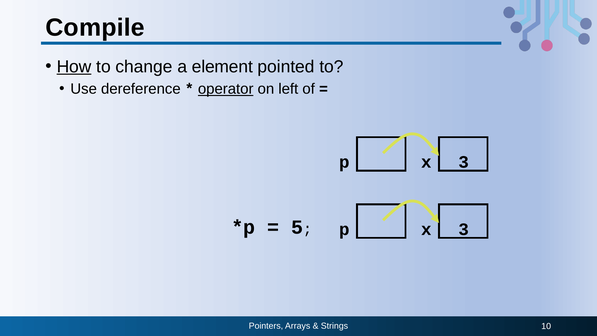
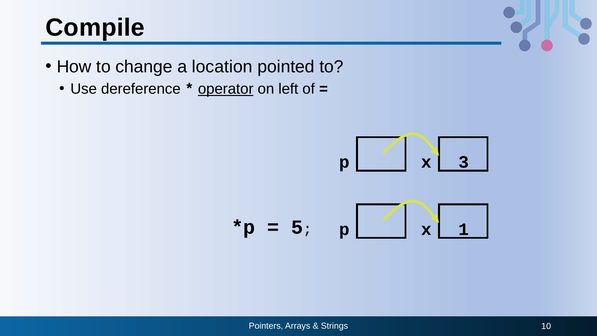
How underline: present -> none (74, 67)
element: element -> location (222, 67)
3: 3 -> 1 (464, 229)
